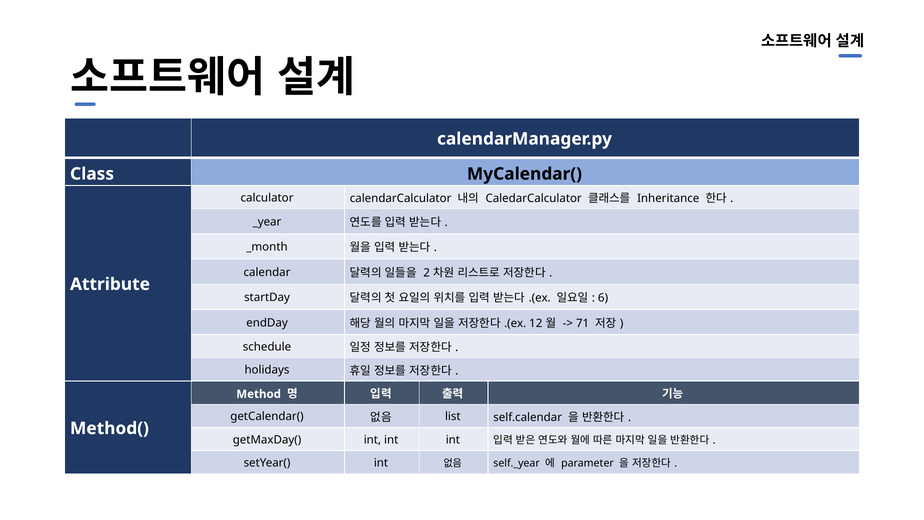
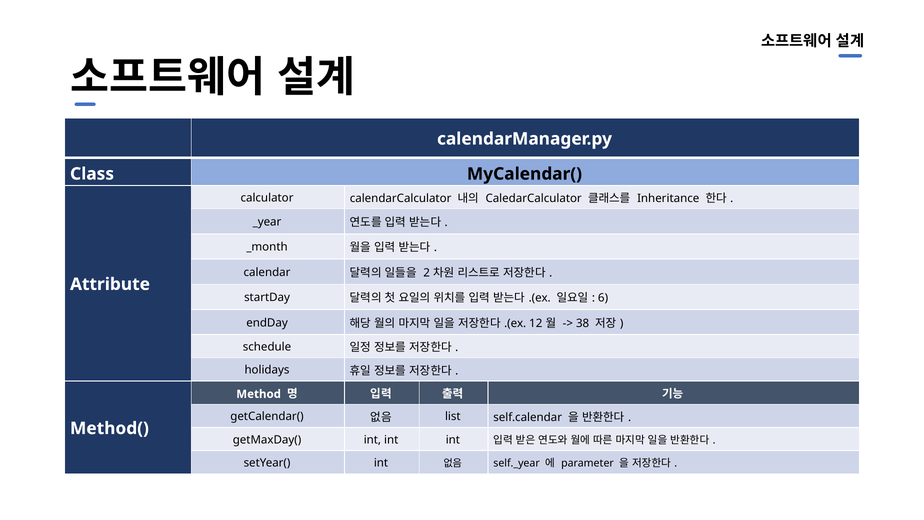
71: 71 -> 38 (583, 323)
